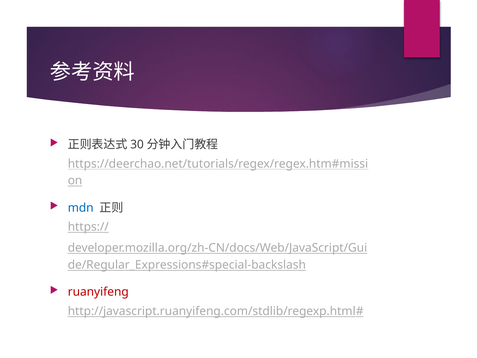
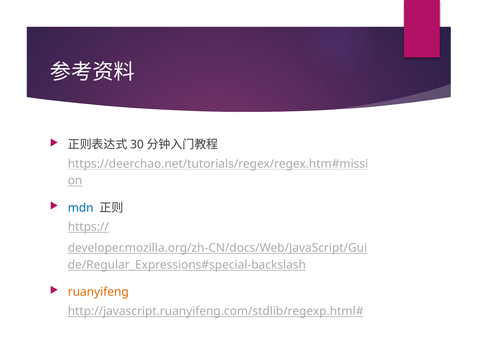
ruanyifeng colour: red -> orange (98, 292)
